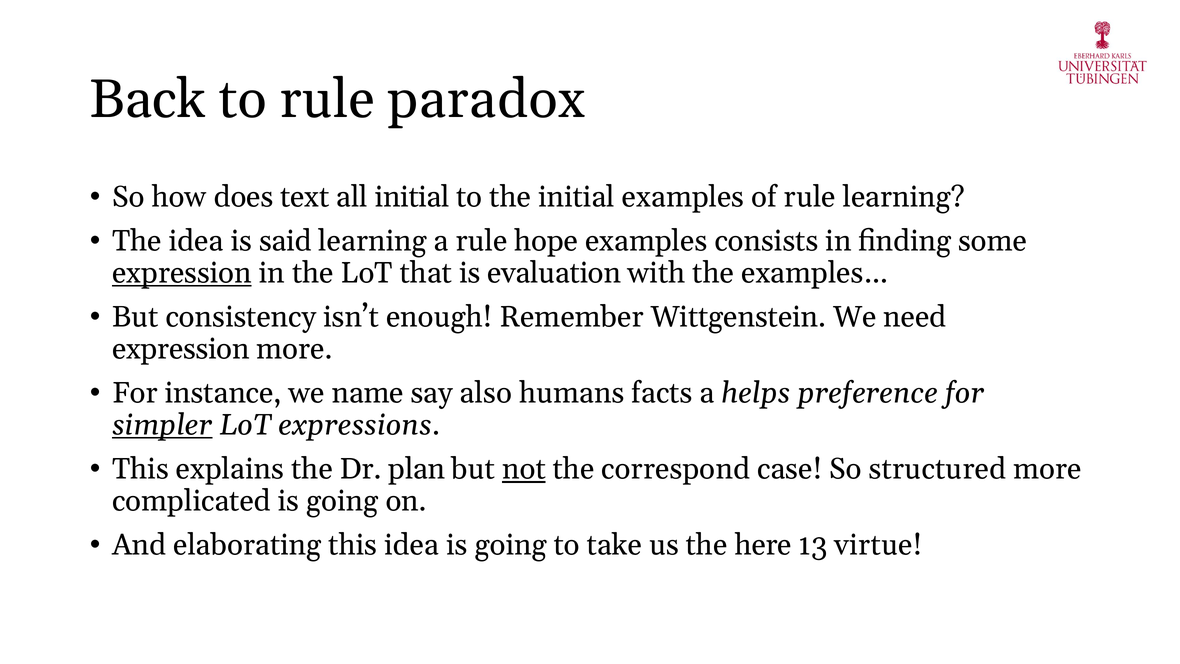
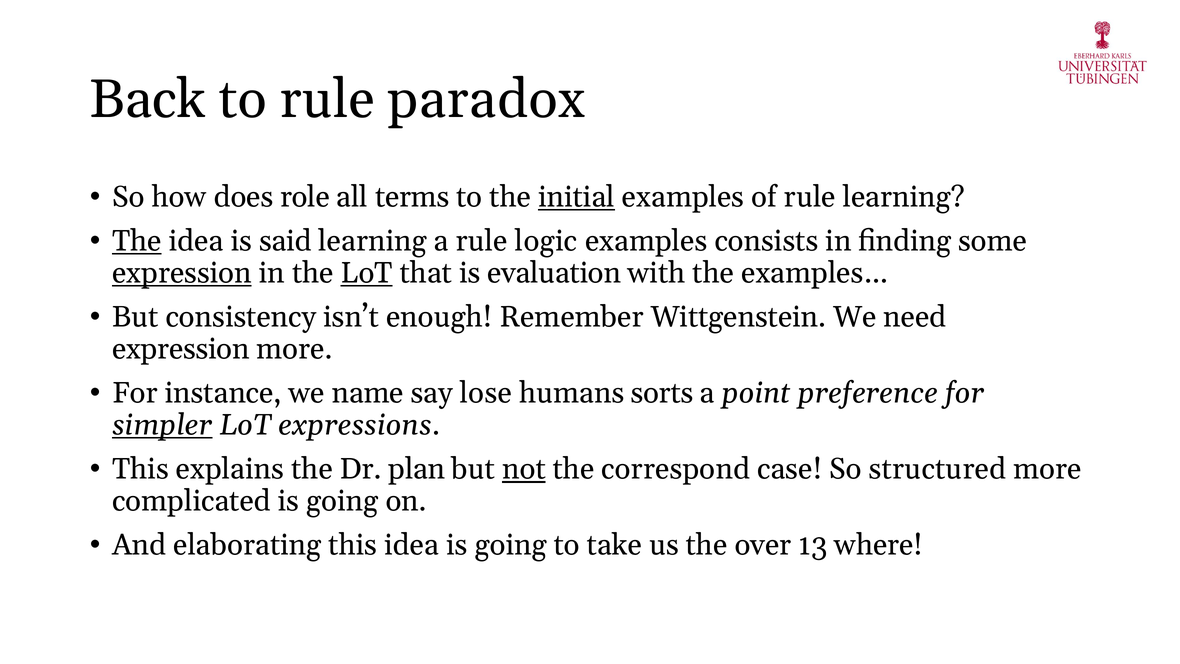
text: text -> role (305, 197)
all initial: initial -> terms (412, 197)
initial underline: none -> present (577, 197)
The underline: none -> present (137, 241)
hope: hope -> logic (546, 241)
LoT underline: none -> present (367, 273)
also: also -> lose (486, 393)
facts: facts -> sorts (662, 393)
helps: helps -> point (756, 393)
here: here -> over (763, 545)
virtue: virtue -> where (879, 545)
